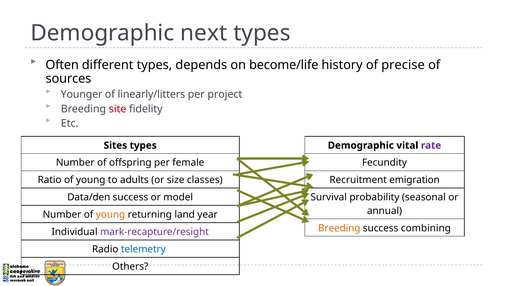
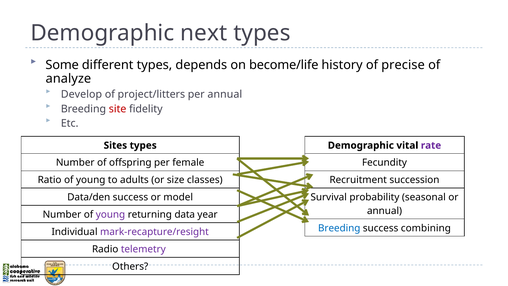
Often: Often -> Some (62, 65)
sources: sources -> analyze (68, 79)
Younger: Younger -> Develop (81, 94)
linearly/litters: linearly/litters -> project/litters (151, 94)
per project: project -> annual (225, 94)
emigration: emigration -> succession (414, 180)
young colour: orange -> purple (110, 214)
land: land -> data (185, 214)
Breeding colour: orange -> blue (339, 228)
telemetry colour: blue -> purple (143, 249)
